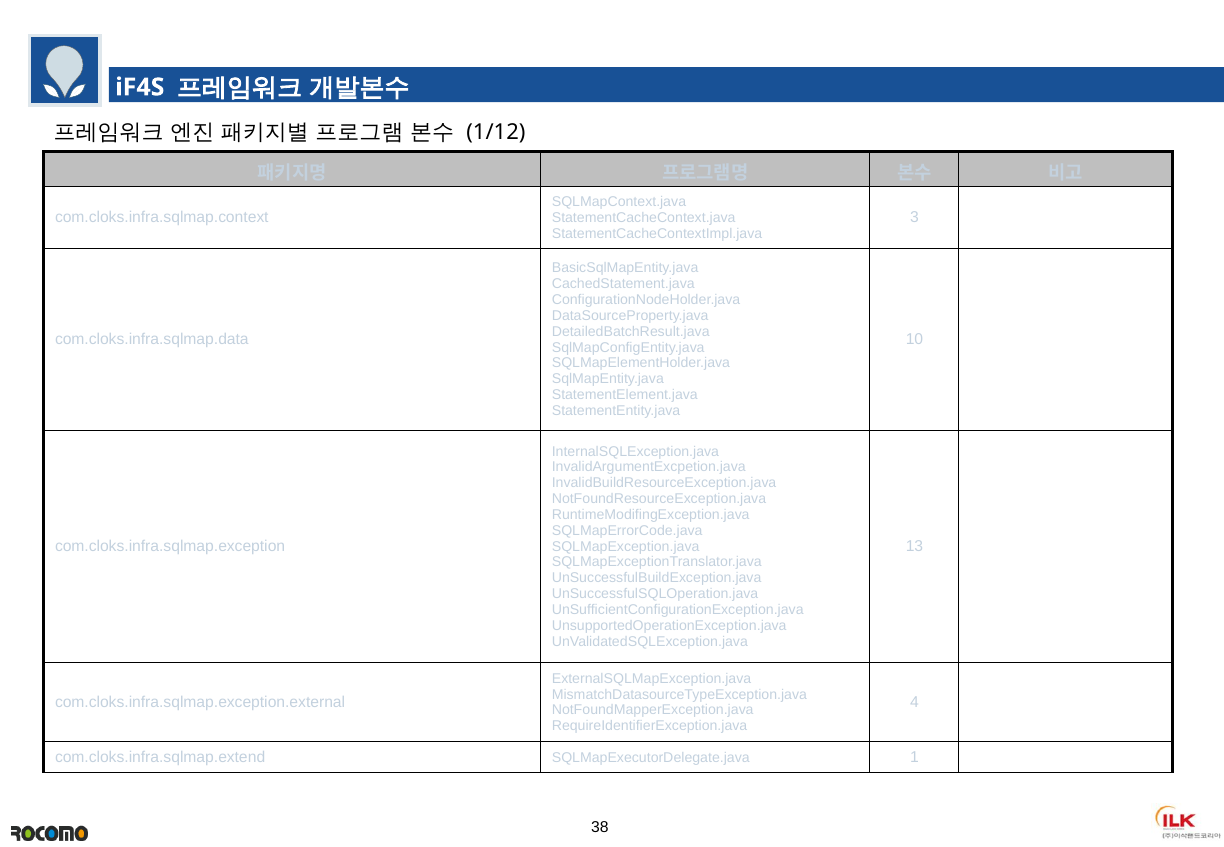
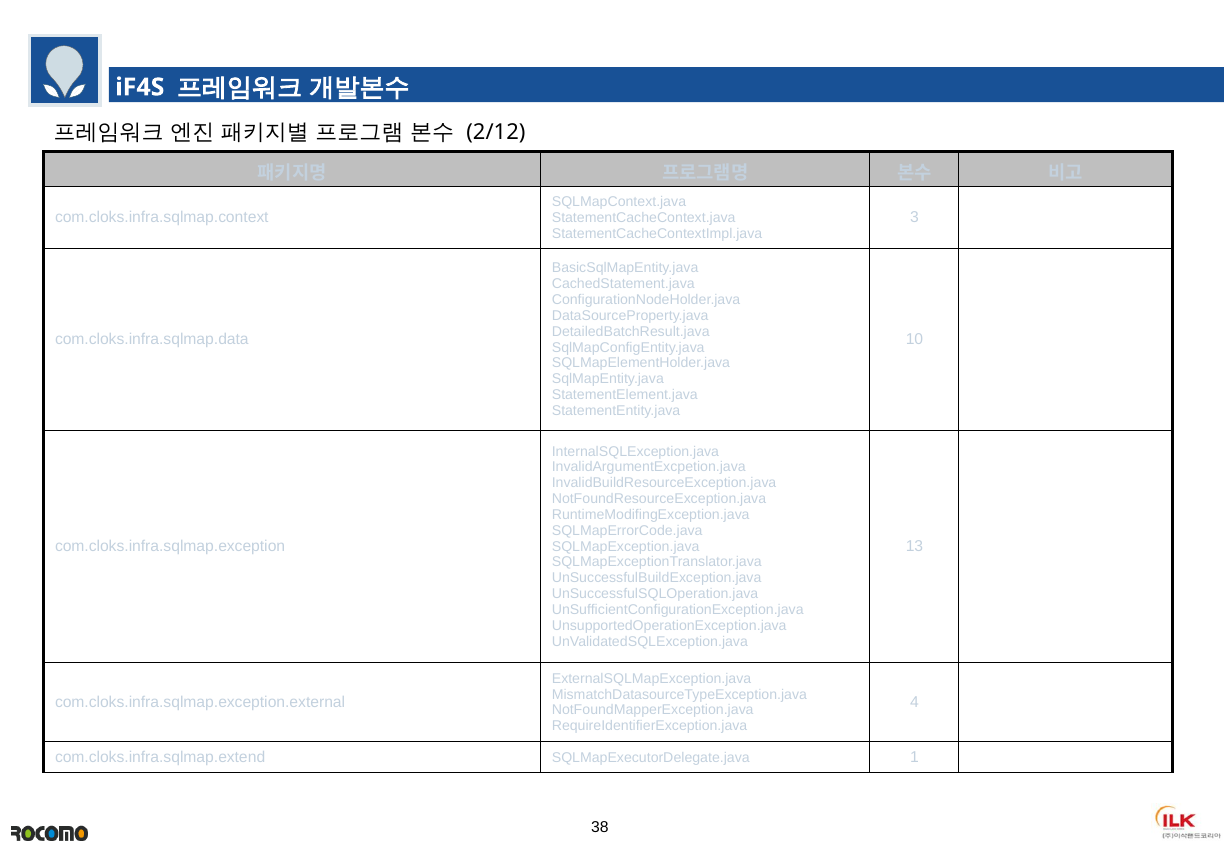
1/12: 1/12 -> 2/12 (496, 133)
